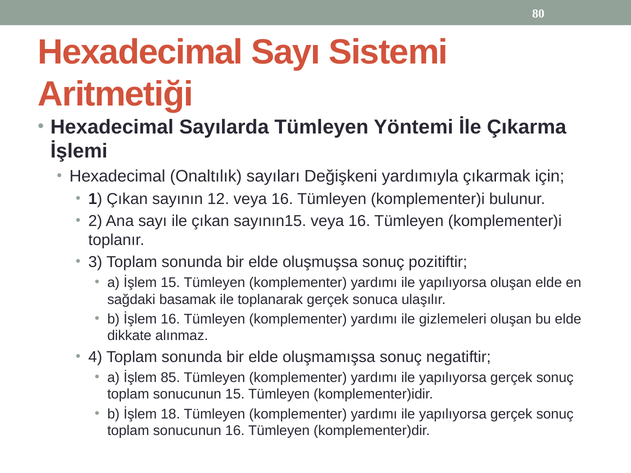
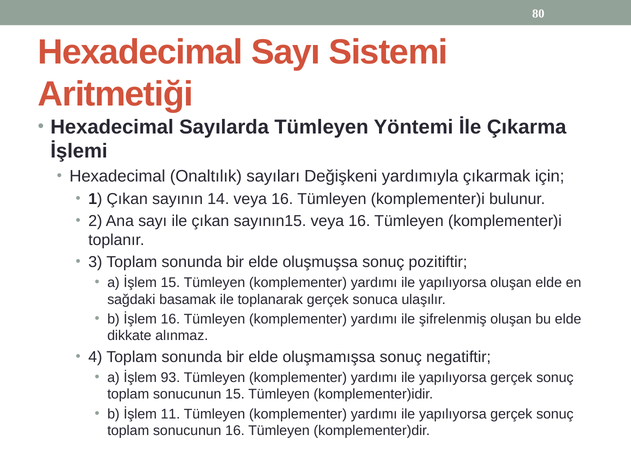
12: 12 -> 14 (218, 199)
gizlemeleri: gizlemeleri -> şifrelenmiş (453, 319)
85: 85 -> 93 (170, 378)
18: 18 -> 11 (170, 414)
